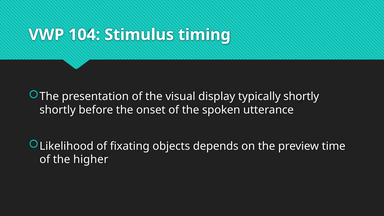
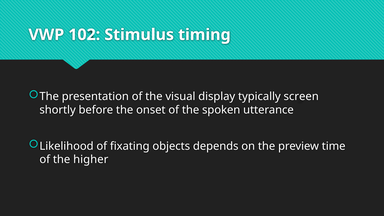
104: 104 -> 102 (84, 35)
typically shortly: shortly -> screen (301, 97)
